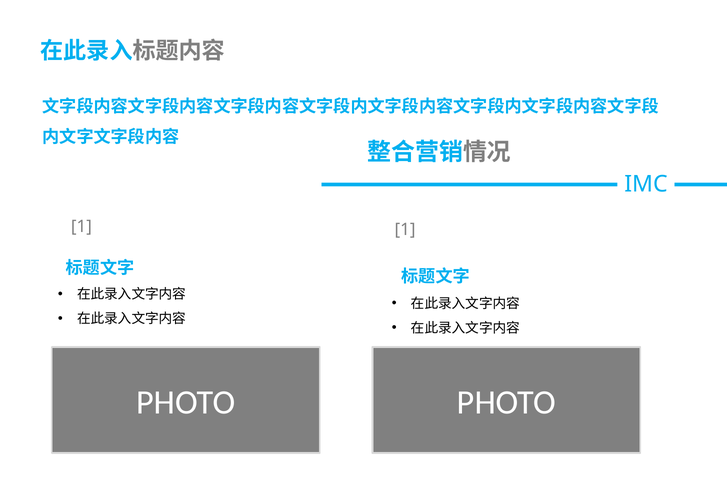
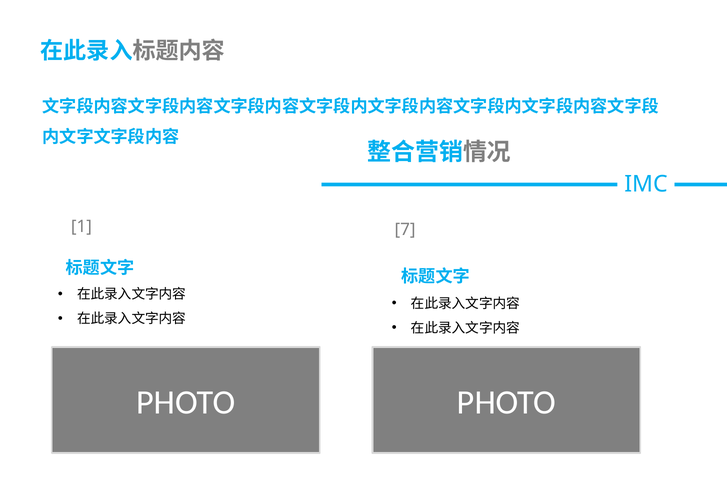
1 1: 1 -> 7 (405, 230)
